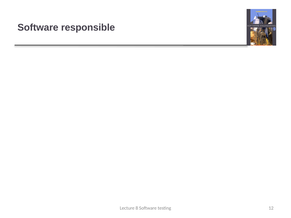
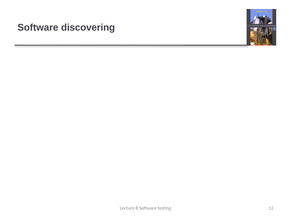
Software responsible: responsible -> discovering (88, 28)
